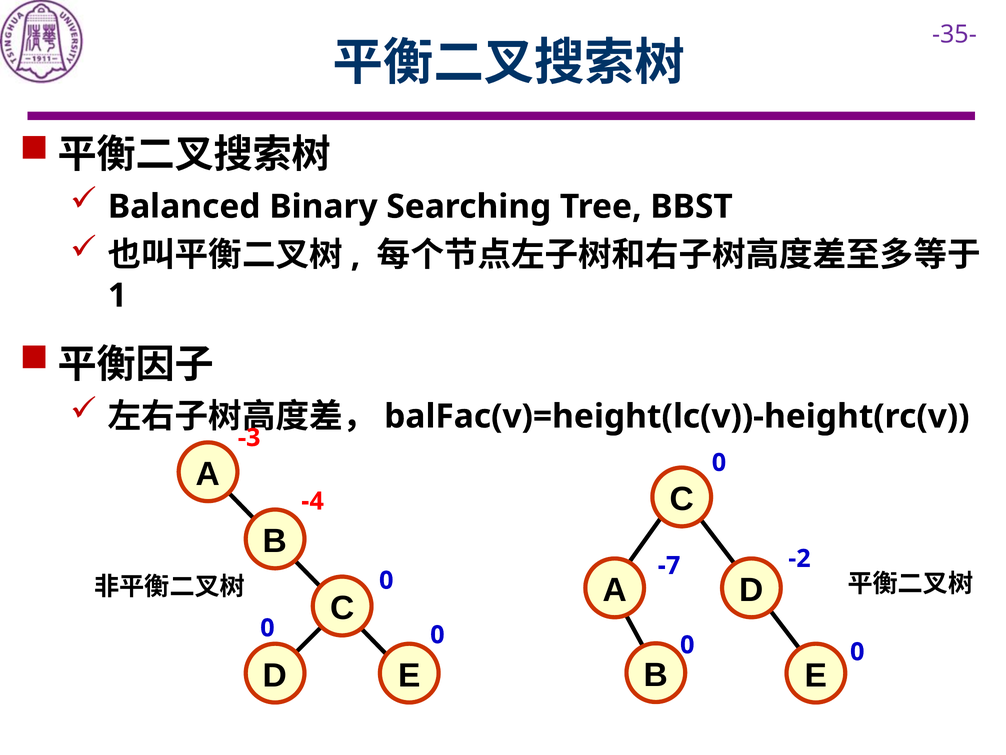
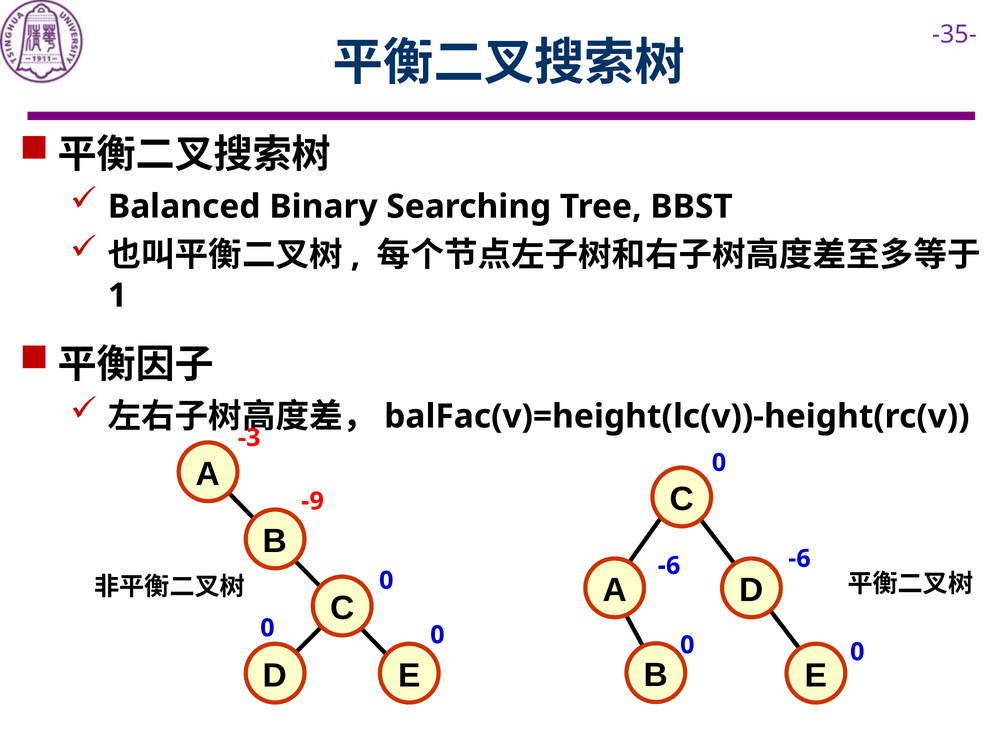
-4: -4 -> -9 (313, 501)
-2: -2 -> -6 (799, 558)
-7: -7 -> -6 (669, 565)
